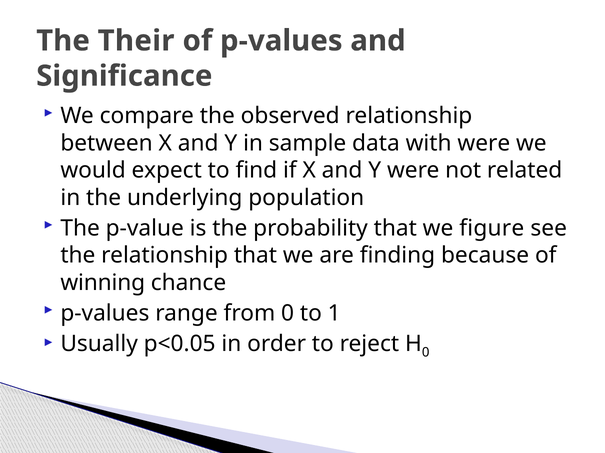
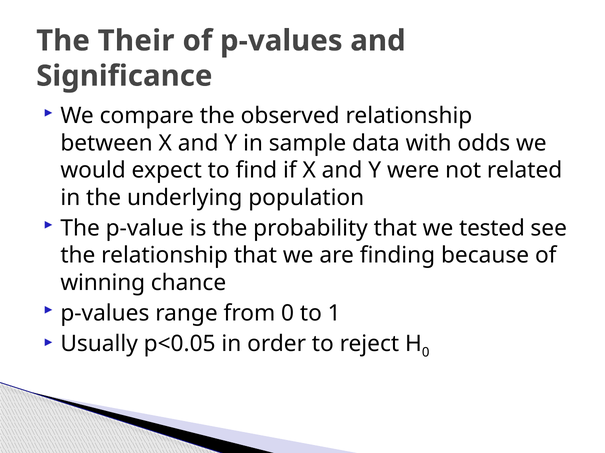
with were: were -> odds (484, 143)
figure: figure -> tested (492, 229)
